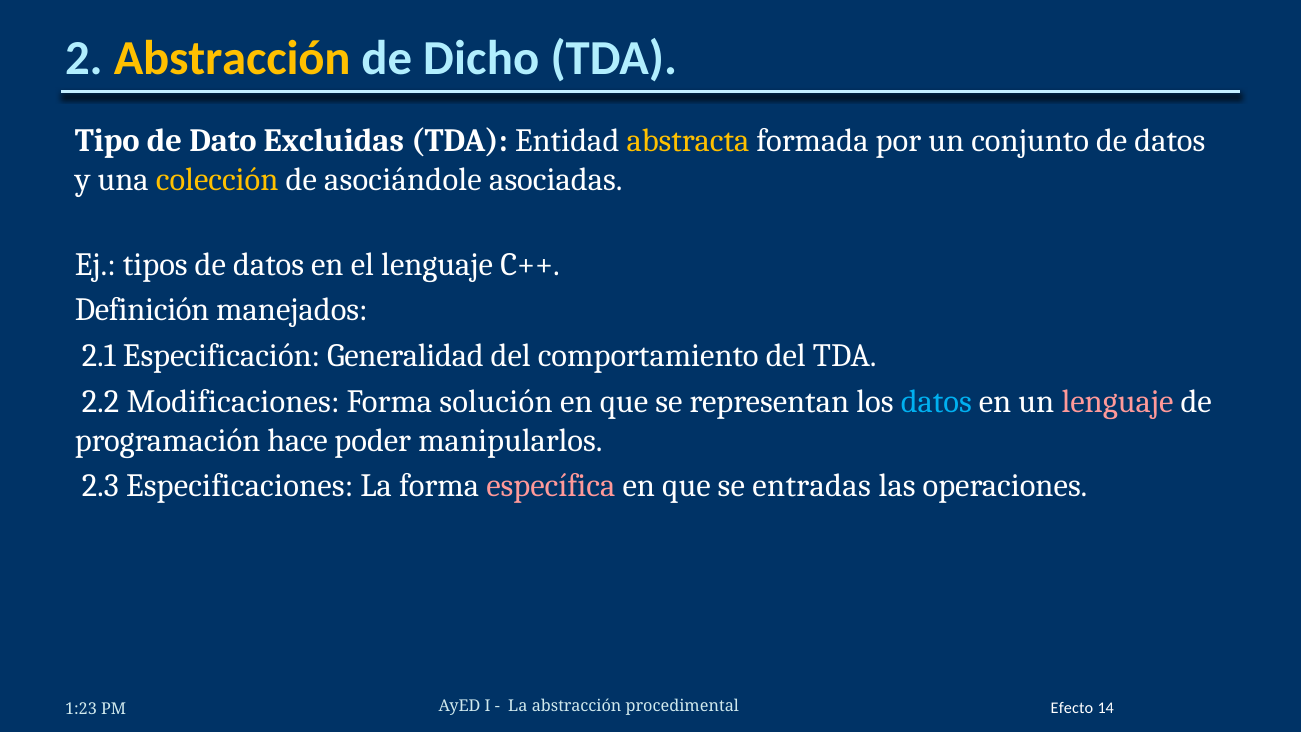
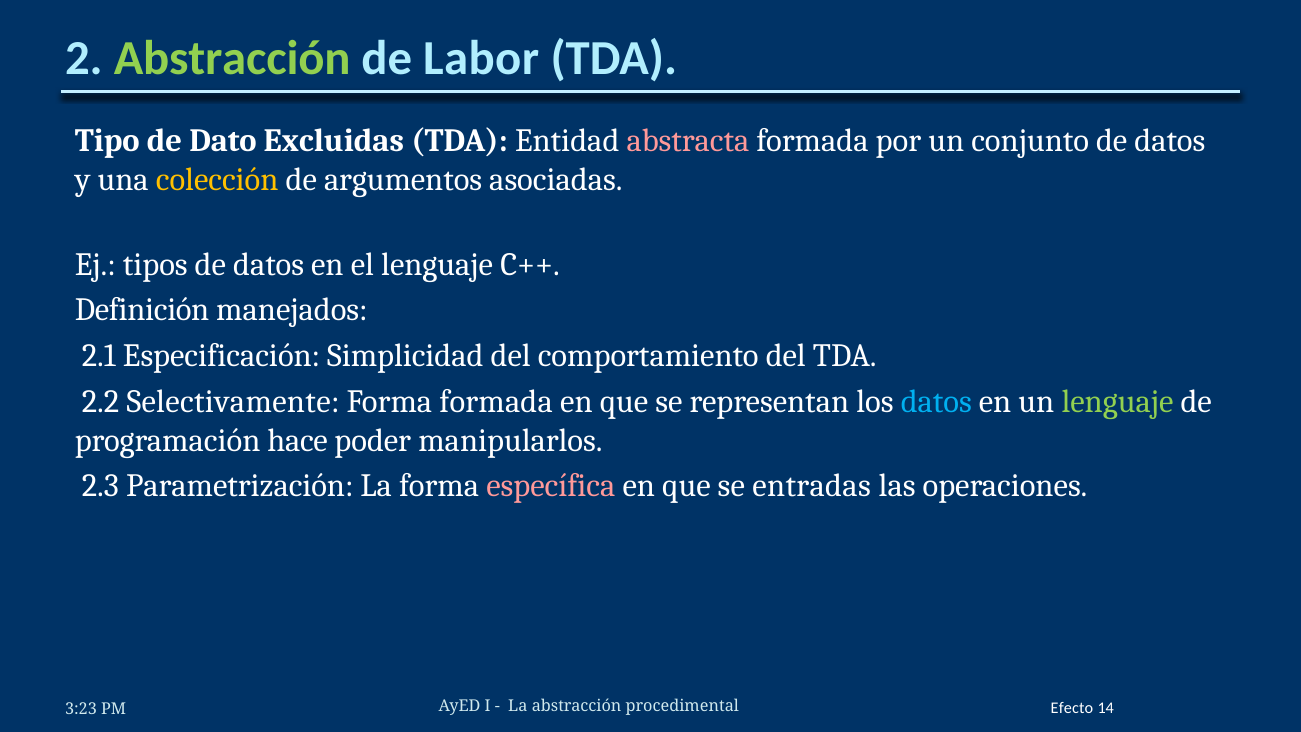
Abstracción colour: yellow -> light green (232, 58)
Dicho: Dicho -> Labor (481, 58)
abstracta colour: yellow -> pink (688, 141)
asociándole: asociándole -> argumentos (403, 180)
Generalidad: Generalidad -> Simplicidad (405, 356)
Modificaciones: Modificaciones -> Selectivamente (233, 401)
Forma solución: solución -> formada (496, 401)
lenguaje colour: pink -> light green (1117, 401)
Especificaciones: Especificaciones -> Parametrización (240, 486)
1:23: 1:23 -> 3:23 (81, 709)
